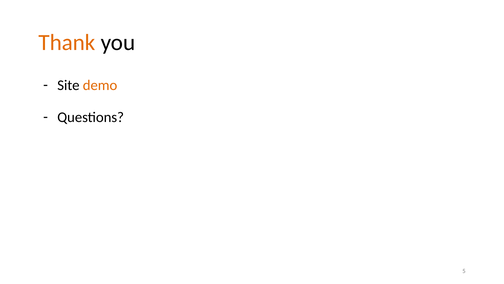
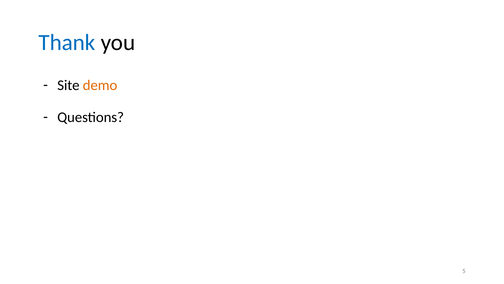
Thank colour: orange -> blue (67, 42)
